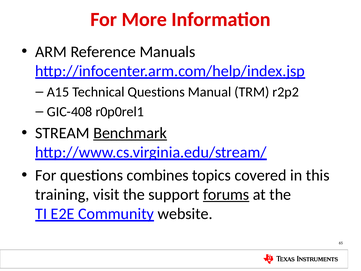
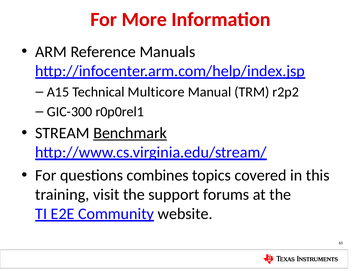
Technical Questions: Questions -> Multicore (156, 92)
GIC-408: GIC-408 -> GIC-300 (70, 112)
forums underline: present -> none (226, 194)
